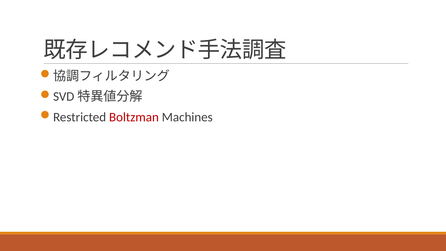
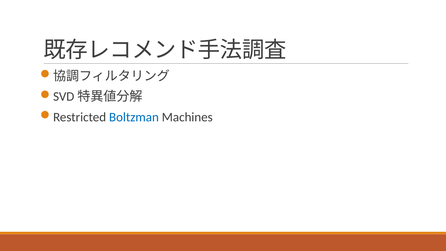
Boltzman colour: red -> blue (134, 117)
